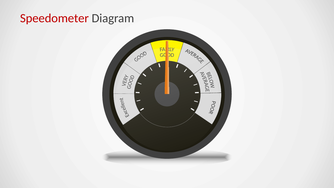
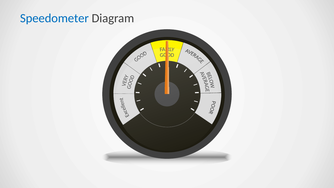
Speedometer colour: red -> blue (54, 18)
